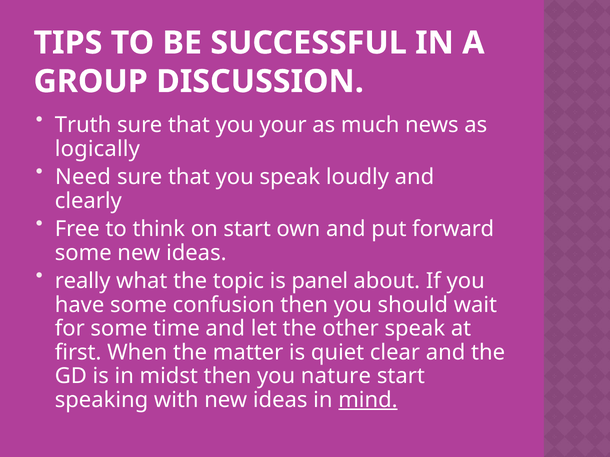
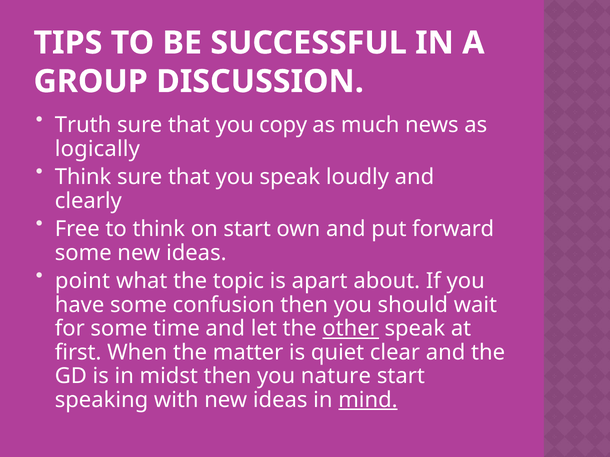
your: your -> copy (283, 125)
Need: Need -> Think (83, 177)
really: really -> point (82, 281)
panel: panel -> apart (320, 281)
other underline: none -> present (351, 329)
